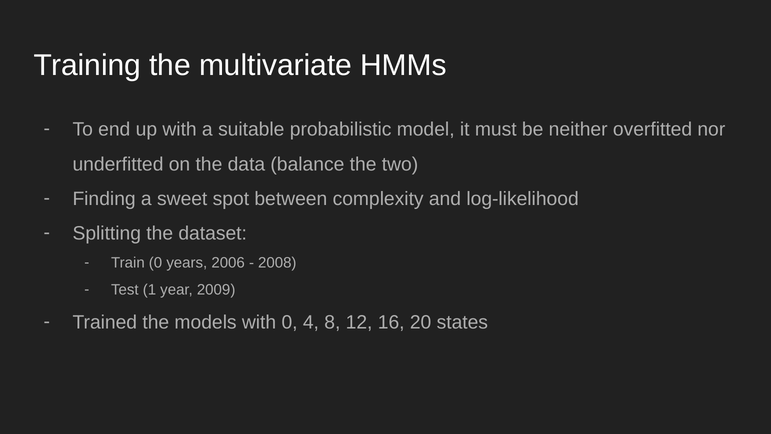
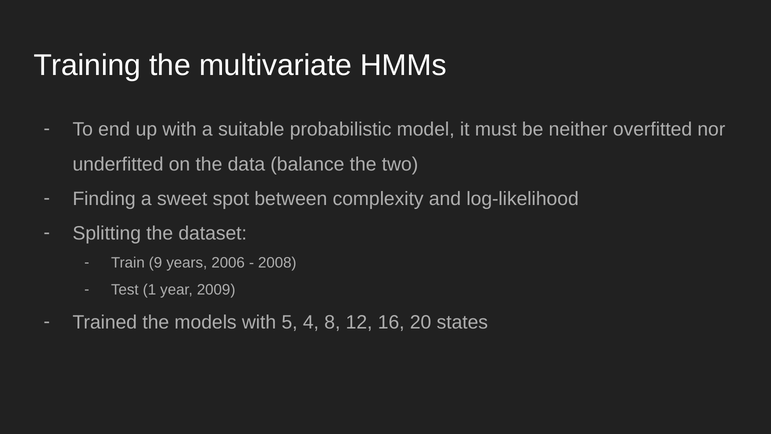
Train 0: 0 -> 9 (156, 263)
with 0: 0 -> 5 (290, 322)
